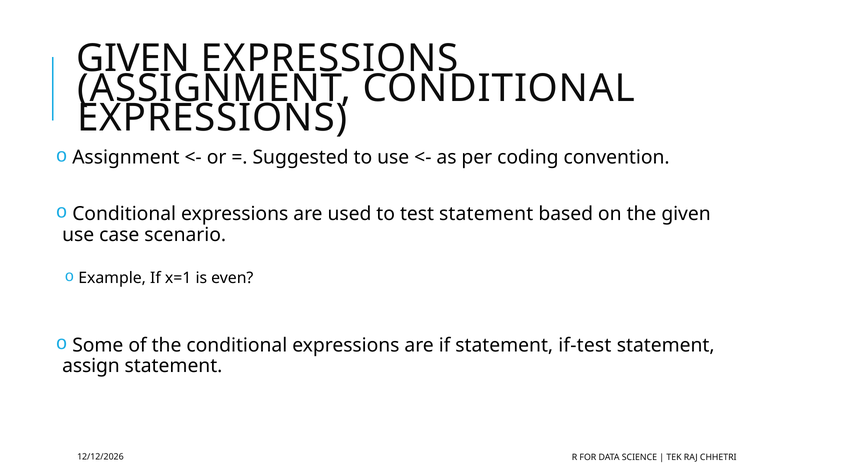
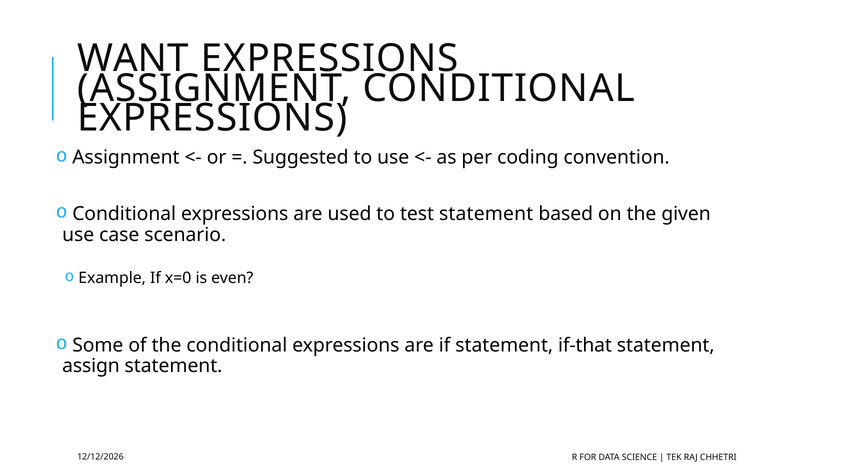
GIVEN: GIVEN -> WANT (133, 59)
x=1: x=1 -> x=0 (178, 278)
if-test: if-test -> if-that (585, 345)
